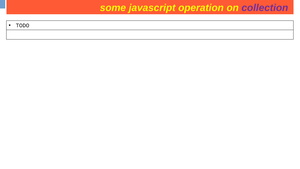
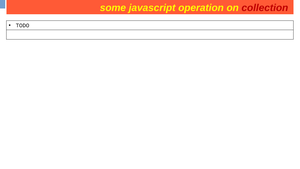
collection colour: purple -> red (265, 8)
